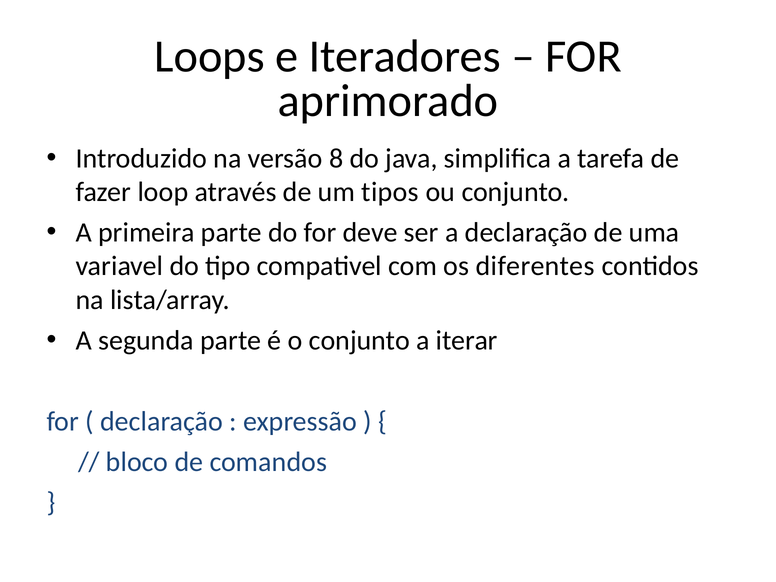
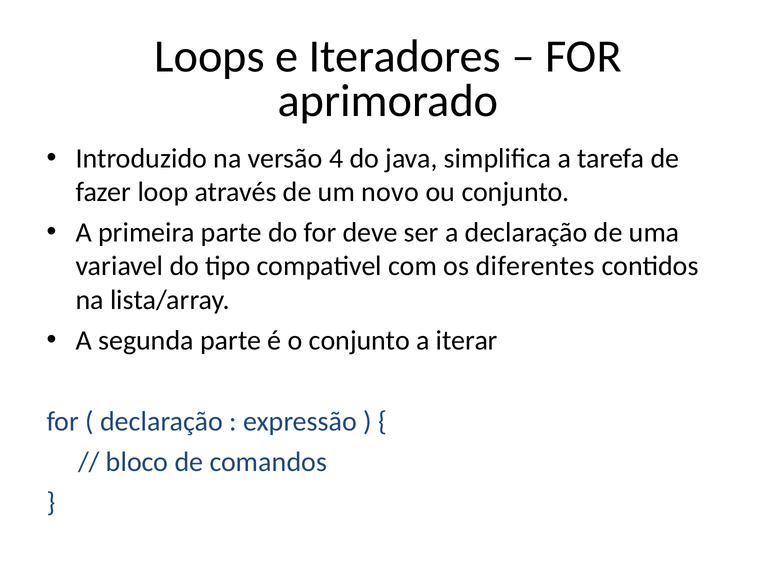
8: 8 -> 4 (336, 158)
tipos: tipos -> novo (390, 192)
